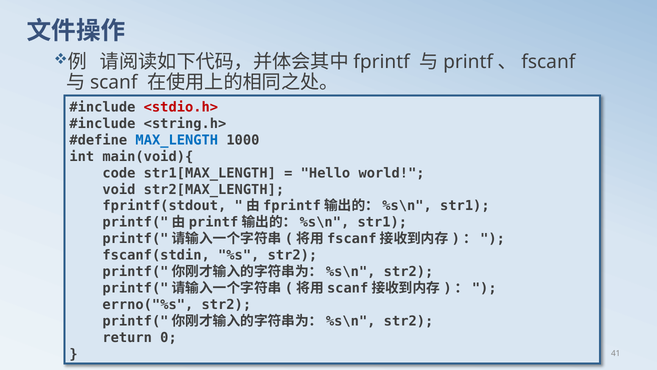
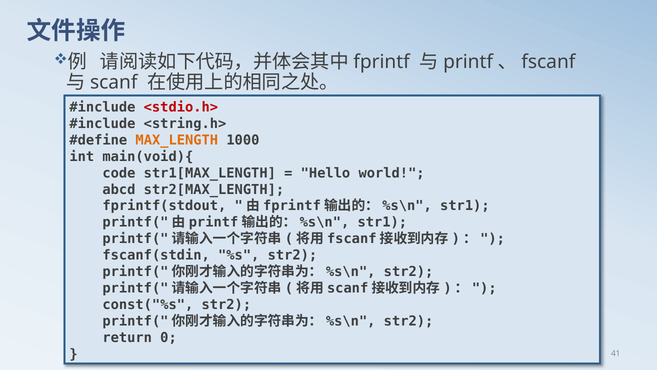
MAX_LENGTH colour: blue -> orange (177, 140)
void: void -> abcd (119, 189)
errno("%s: errno("%s -> const("%s (148, 304)
